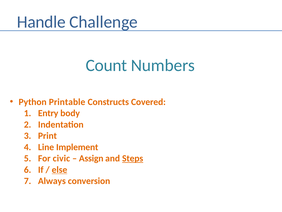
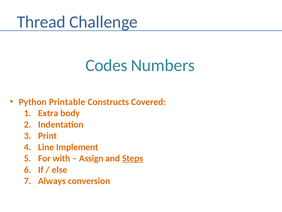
Handle: Handle -> Thread (41, 22)
Count: Count -> Codes (106, 65)
Entry: Entry -> Extra (48, 113)
civic: civic -> with (61, 158)
else underline: present -> none (59, 169)
